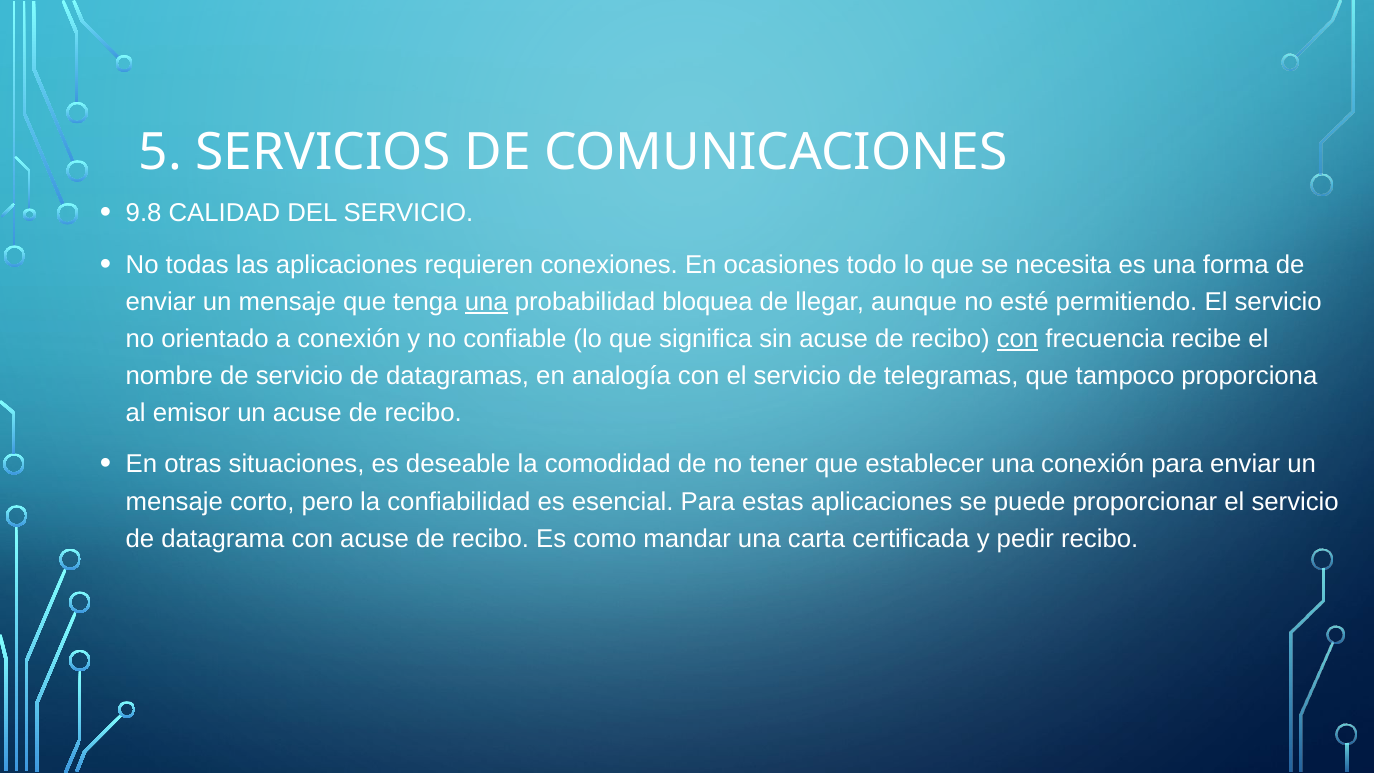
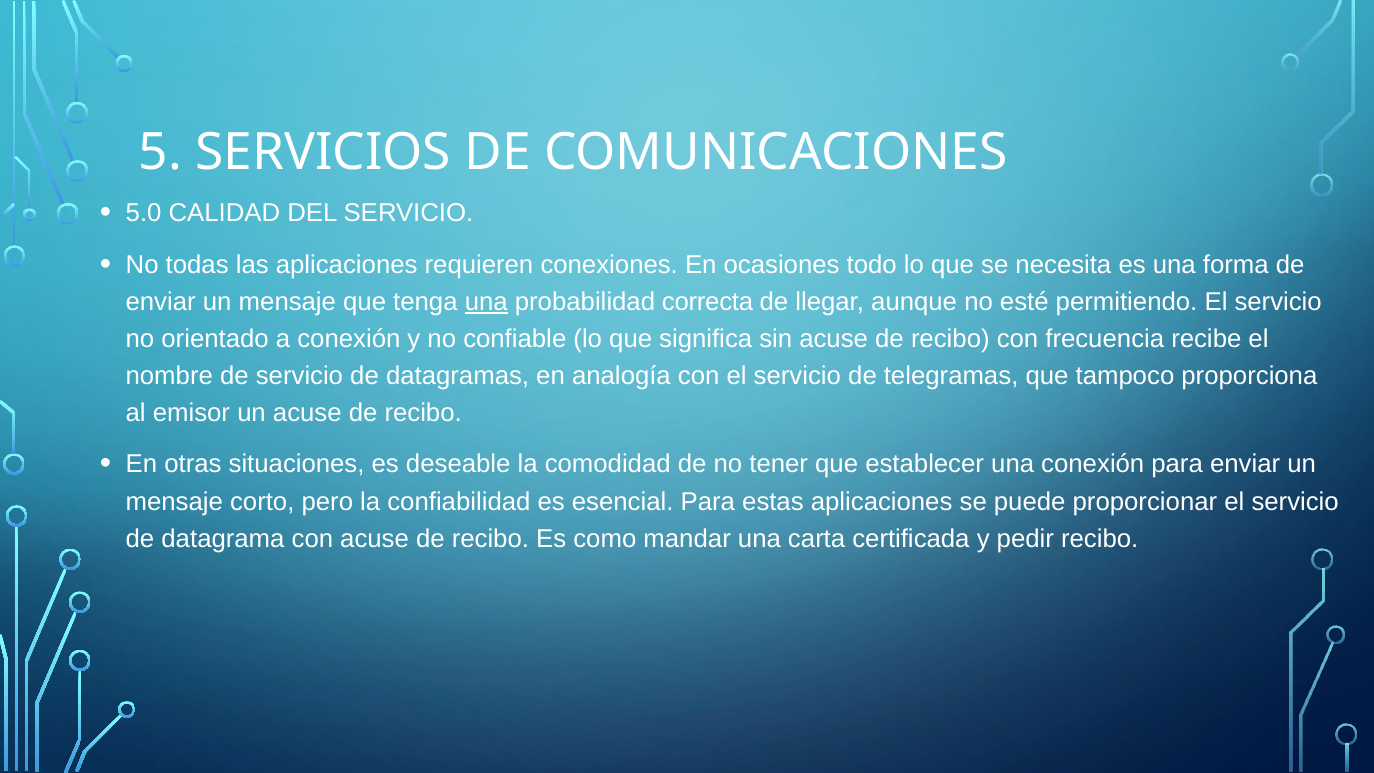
9.8: 9.8 -> 5.0 (144, 213)
bloquea: bloquea -> correcta (708, 302)
con underline: present -> none (1018, 339)
